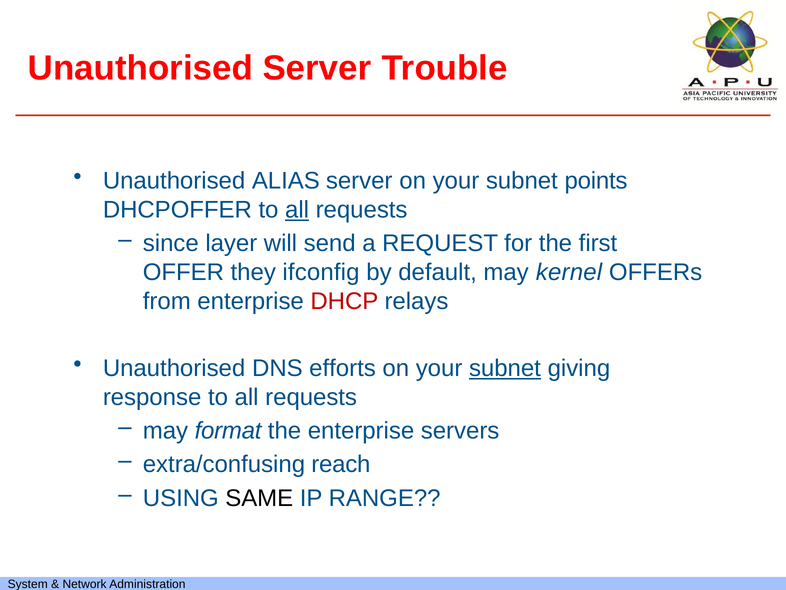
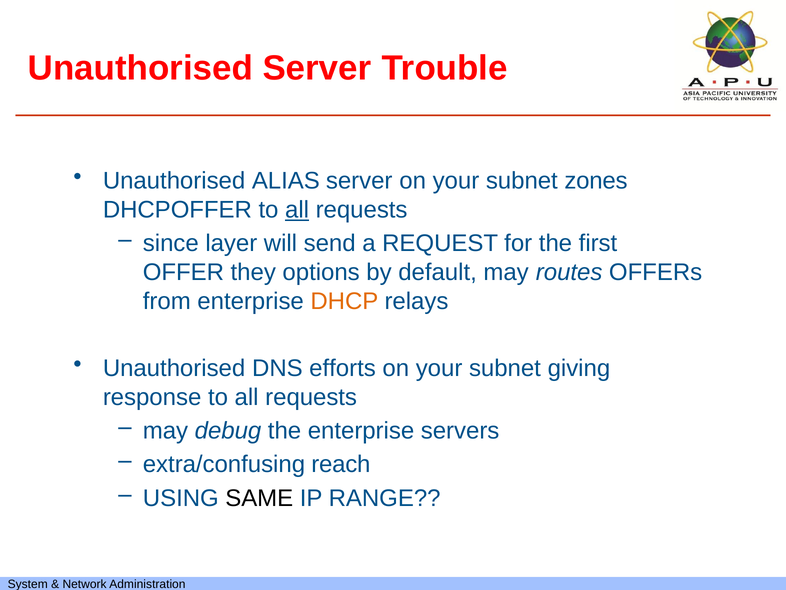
points: points -> zones (596, 181)
ifconfig: ifconfig -> options (321, 272)
kernel: kernel -> routes (569, 272)
DHCP colour: red -> orange (344, 301)
subnet underline: present -> none (505, 368)
format: format -> debug (228, 430)
